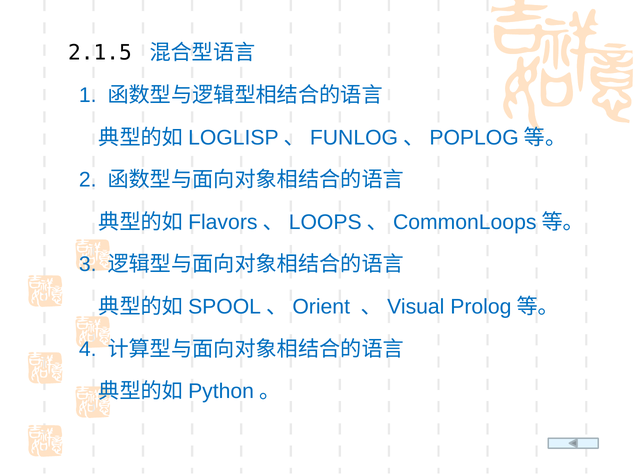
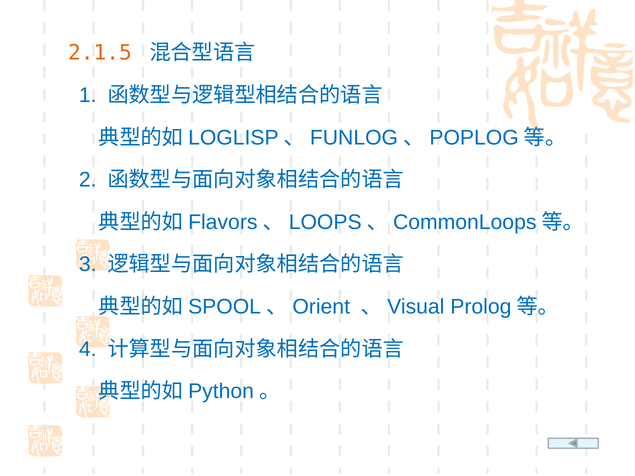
2.1.5 colour: black -> orange (100, 53)
